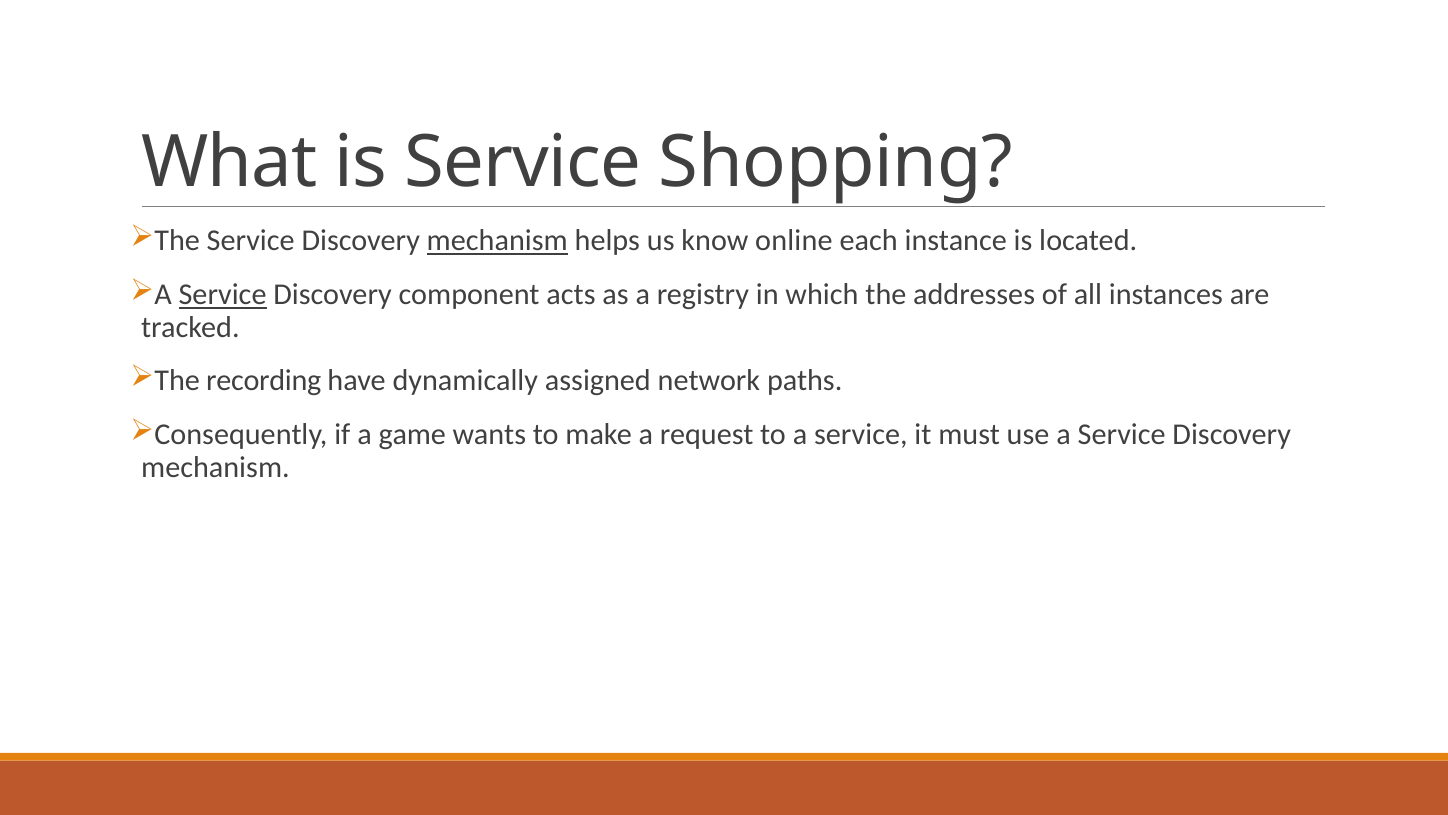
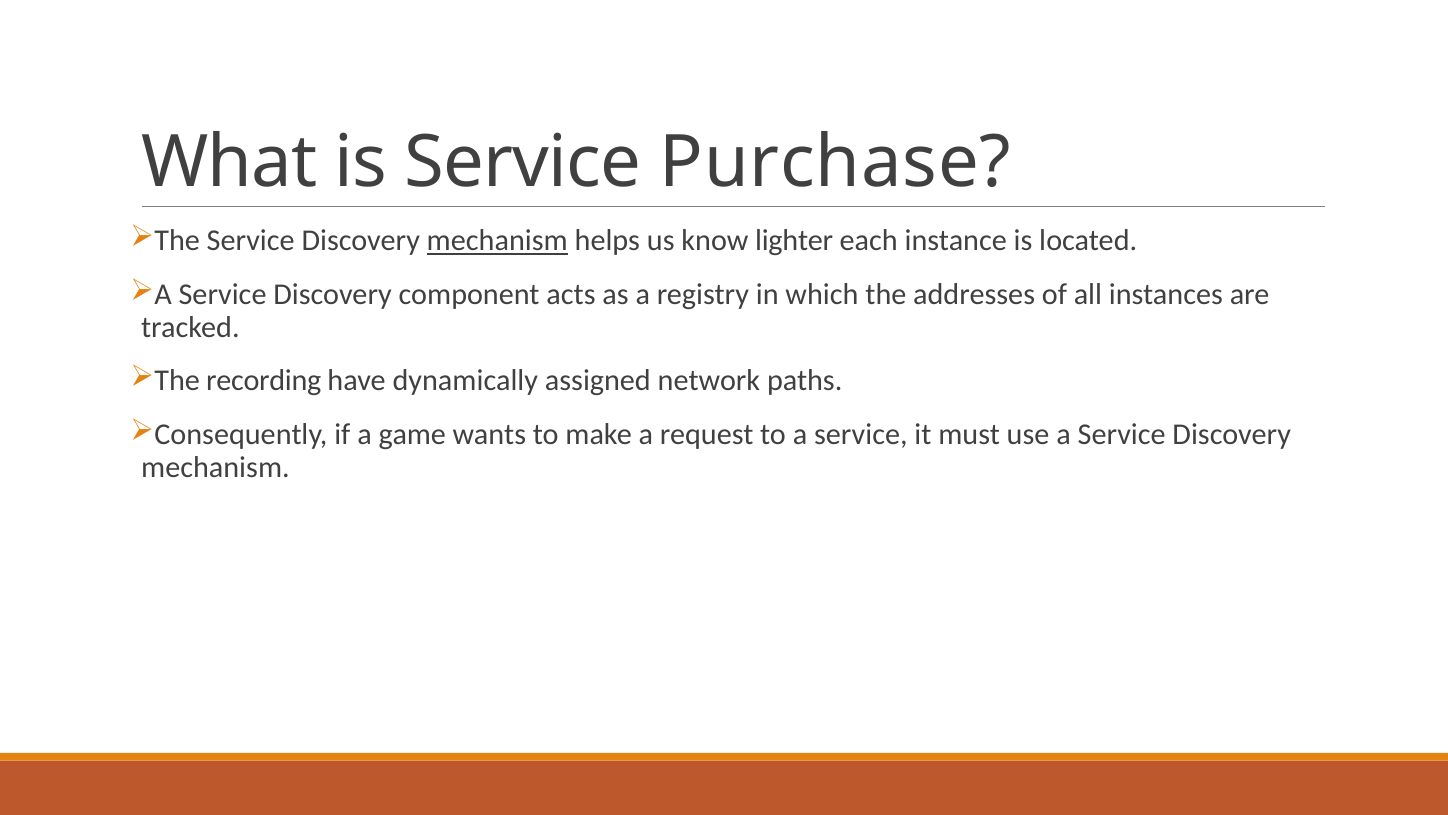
Shopping: Shopping -> Purchase (835, 162)
online: online -> lighter (794, 241)
Service underline: present -> none (223, 294)
